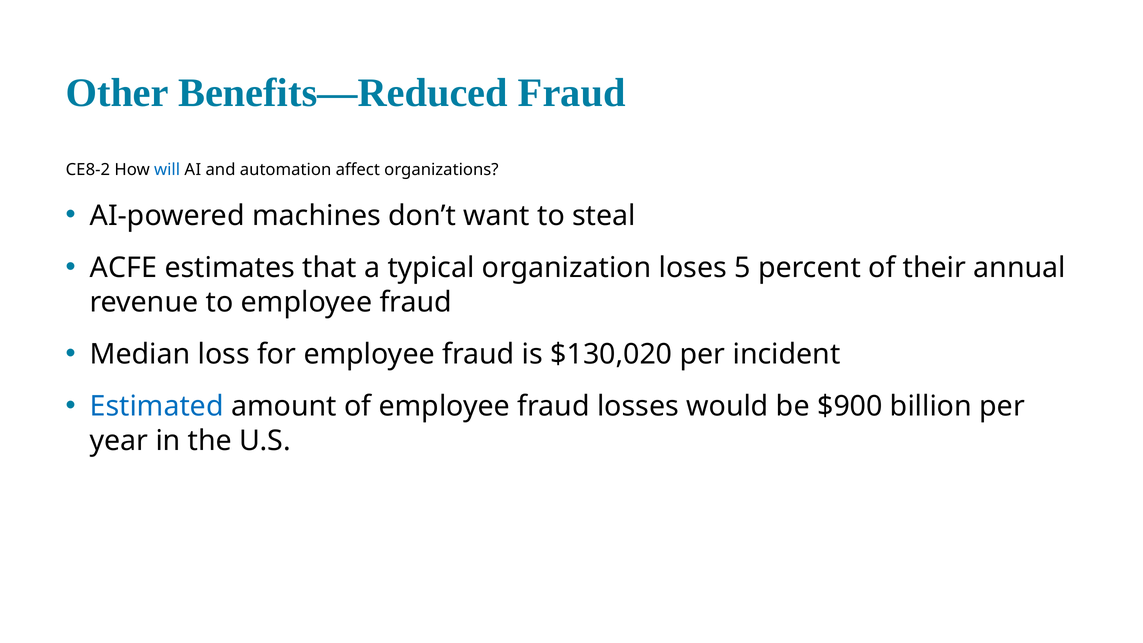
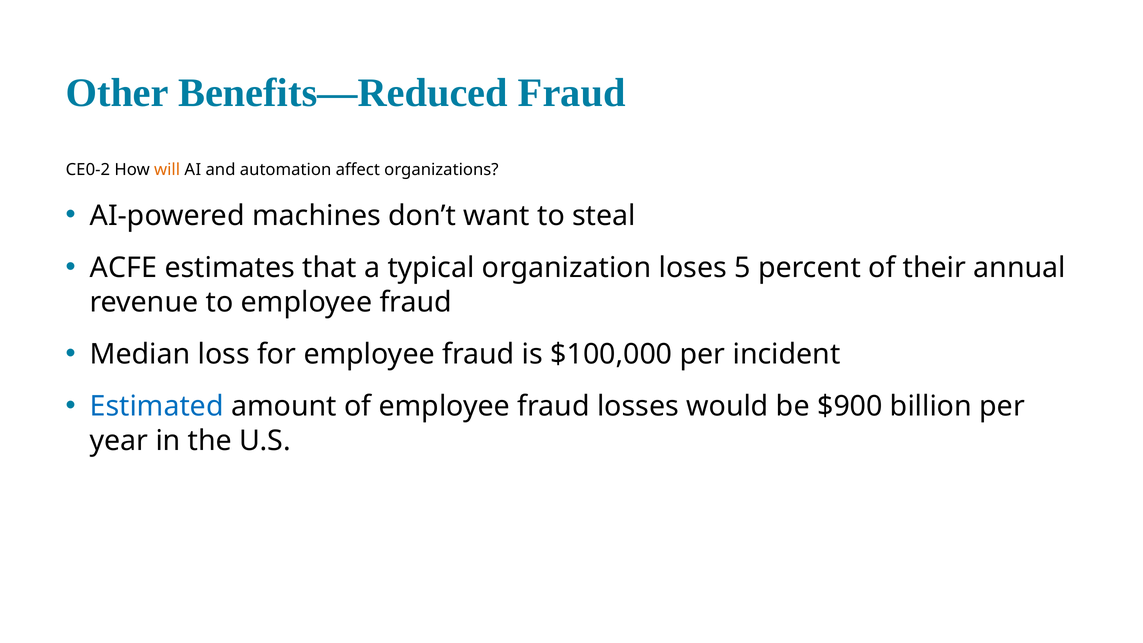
8-2: 8-2 -> 0-2 (98, 170)
will colour: blue -> orange (167, 170)
$130,020: $130,020 -> $100,000 (611, 354)
